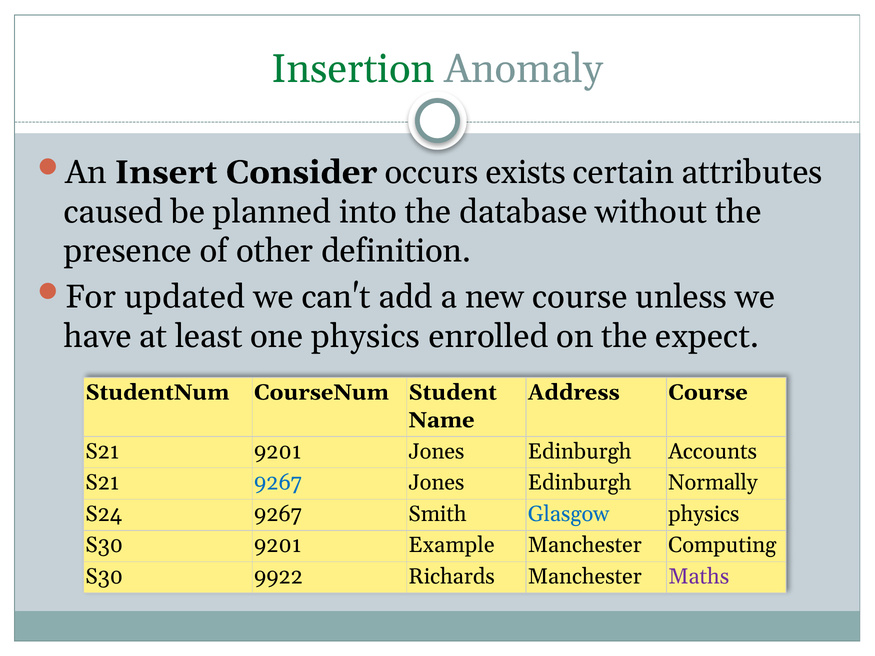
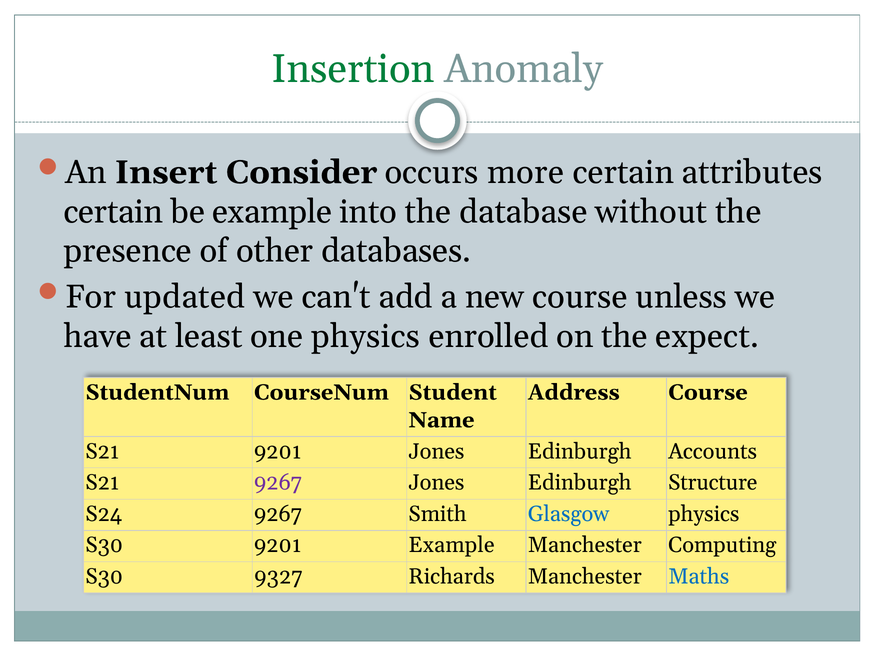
exists: exists -> more (526, 172)
caused: caused -> certain (113, 212)
be planned: planned -> example (272, 212)
definition: definition -> databases (396, 251)
9267 colour: blue -> purple (278, 483)
Normally: Normally -> Structure (713, 483)
9922: 9922 -> 9327 (278, 577)
Maths colour: purple -> blue (699, 577)
